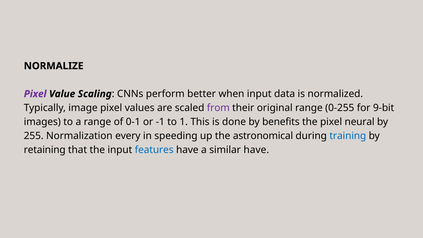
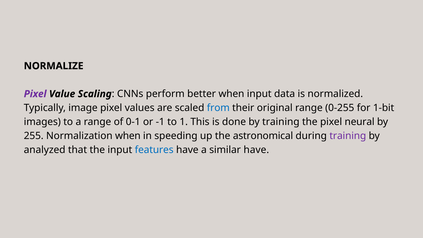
from colour: purple -> blue (218, 108)
9-bit: 9-bit -> 1-bit (384, 108)
by benefits: benefits -> training (281, 122)
Normalization every: every -> when (128, 136)
training colour: blue -> purple (348, 136)
retaining: retaining -> analyzed (45, 150)
